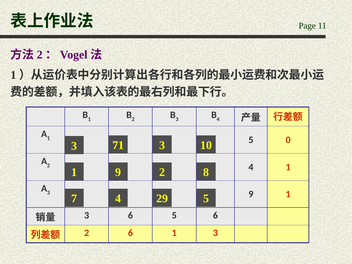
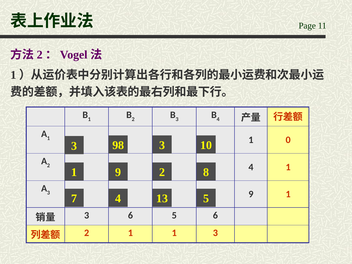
5: 5 -> 1 (251, 140)
71: 71 -> 98 (118, 145)
29: 29 -> 13 (162, 199)
2 6: 6 -> 1 (130, 233)
